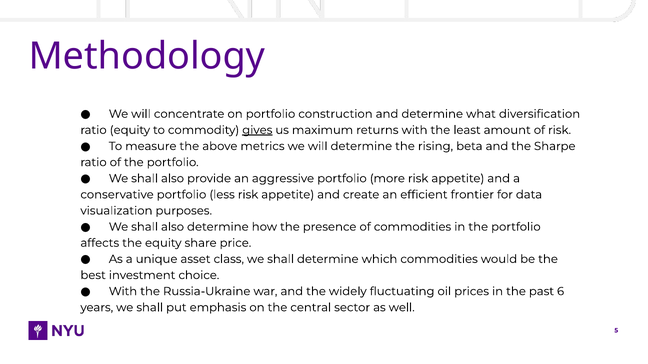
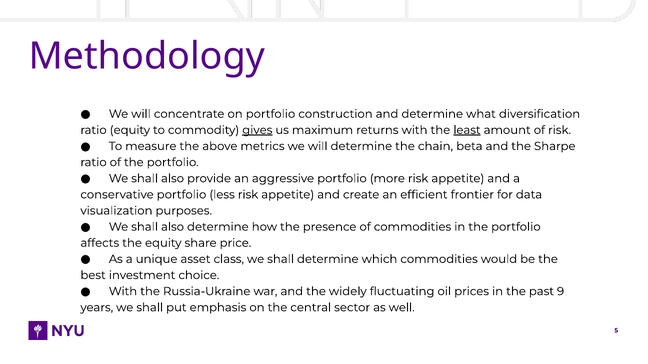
least underline: none -> present (467, 130)
rising: rising -> chain (435, 146)
6: 6 -> 9 (561, 292)
